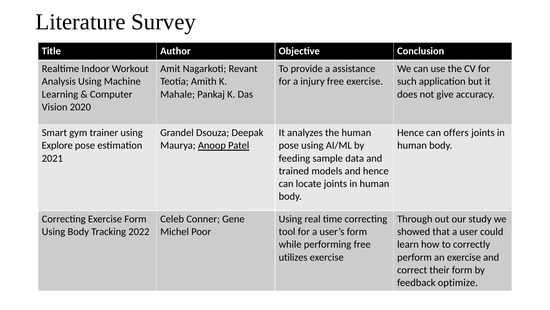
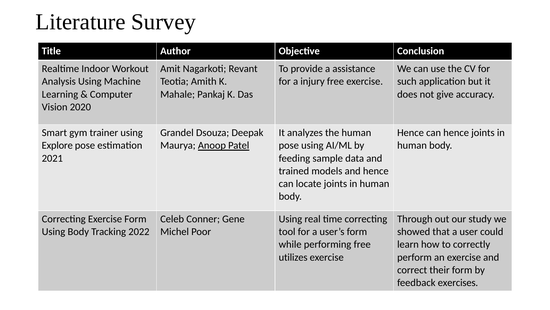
can offers: offers -> hence (456, 133)
optimize: optimize -> exercises (458, 282)
